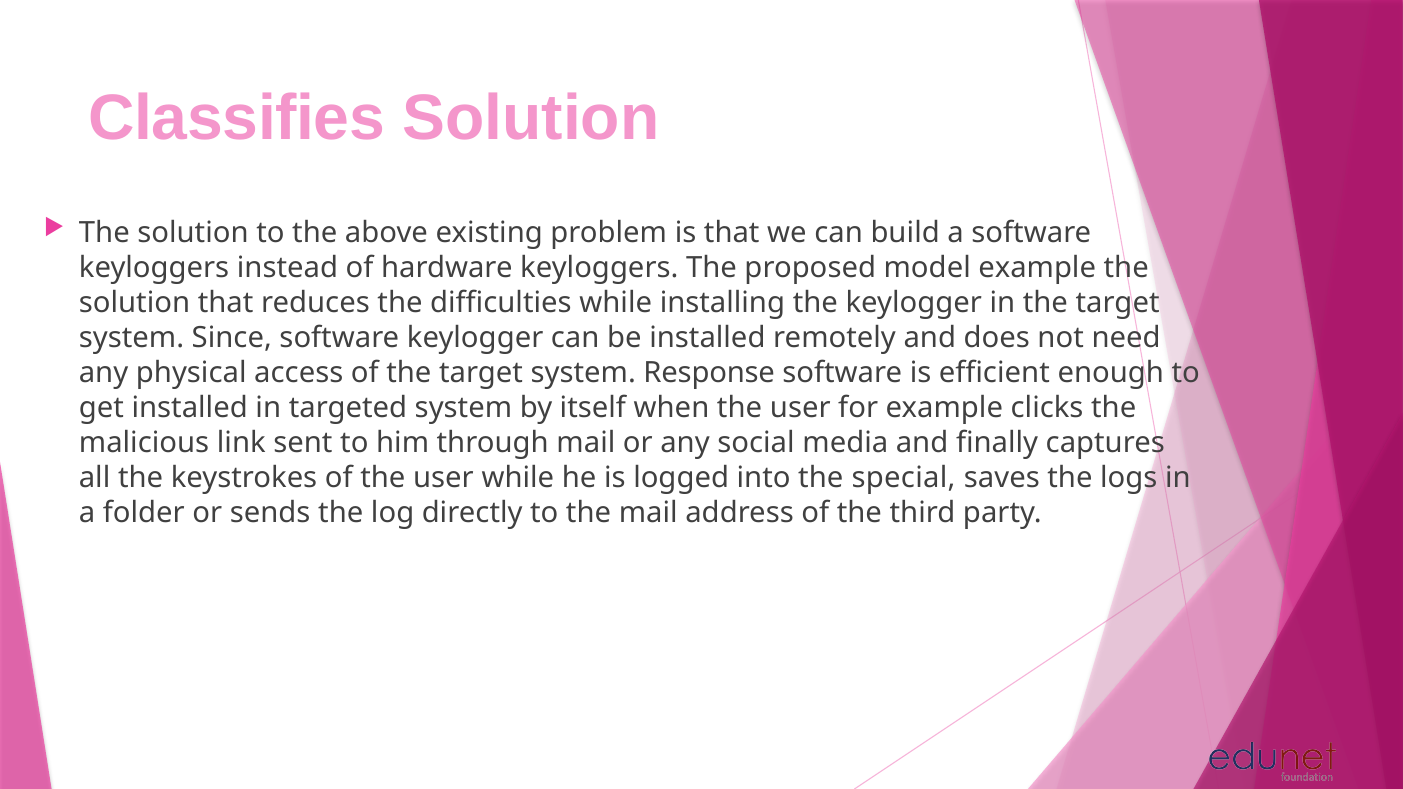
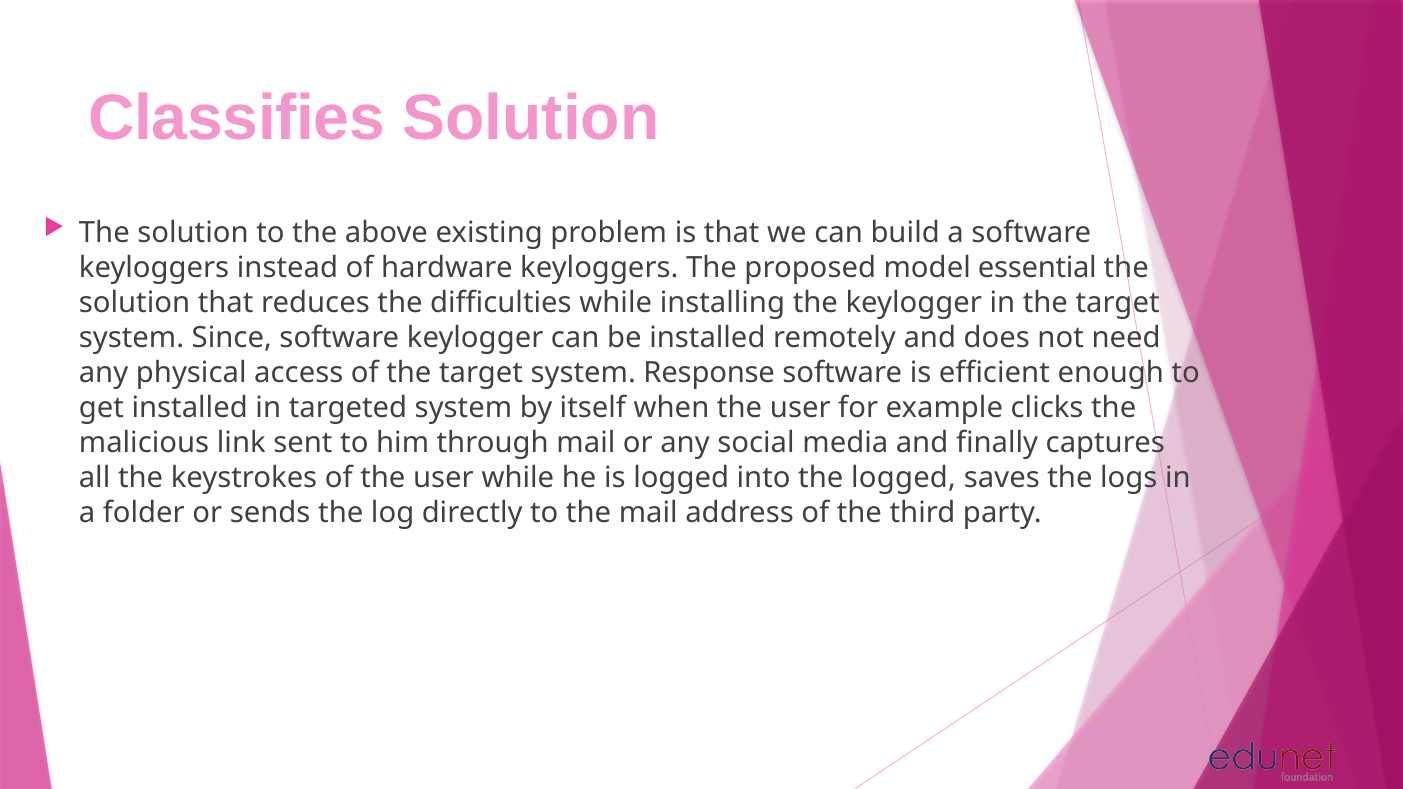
model example: example -> essential (1037, 268)
the special: special -> logged (904, 478)
